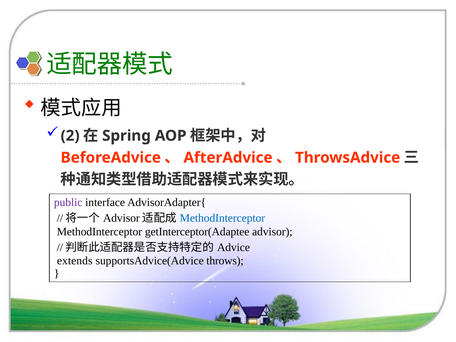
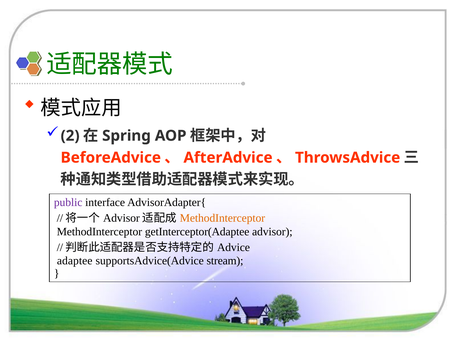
MethodInterceptor colour: blue -> orange (222, 218)
extends: extends -> adaptee (75, 261)
throws: throws -> stream (225, 261)
